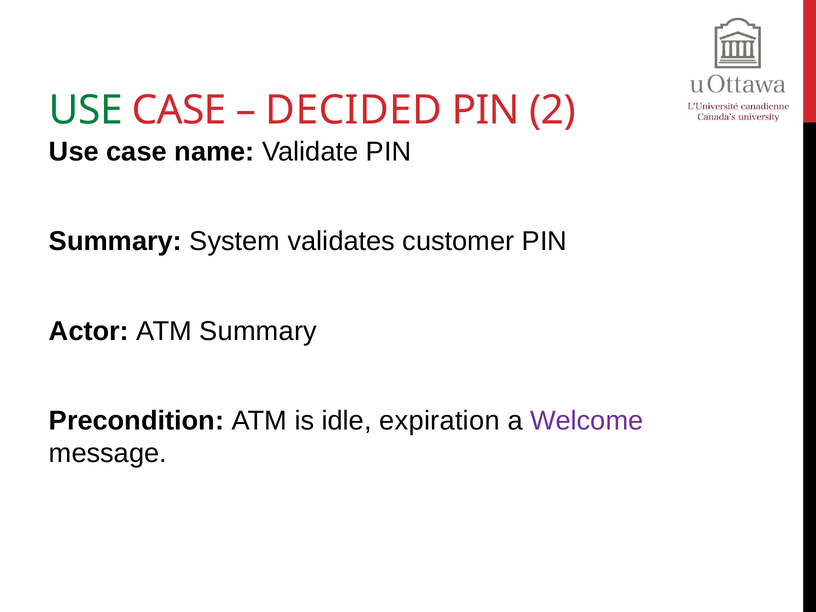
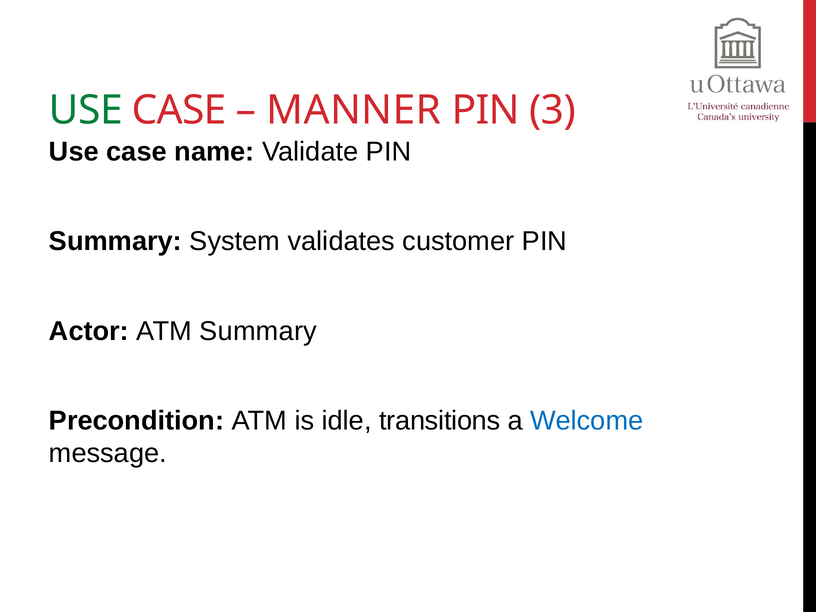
DECIDED: DECIDED -> MANNER (354, 110)
2: 2 -> 3 (553, 110)
expiration: expiration -> transitions (440, 421)
Welcome colour: purple -> blue (587, 421)
